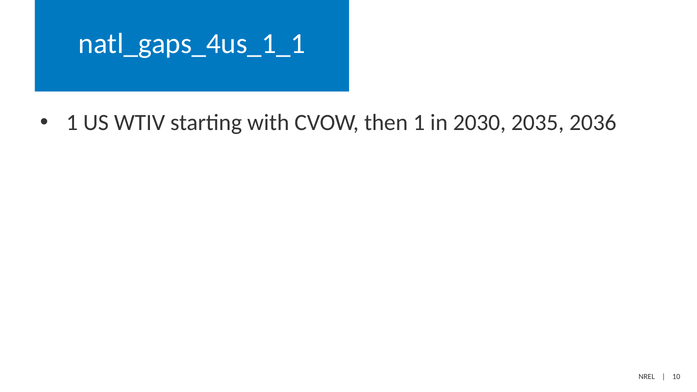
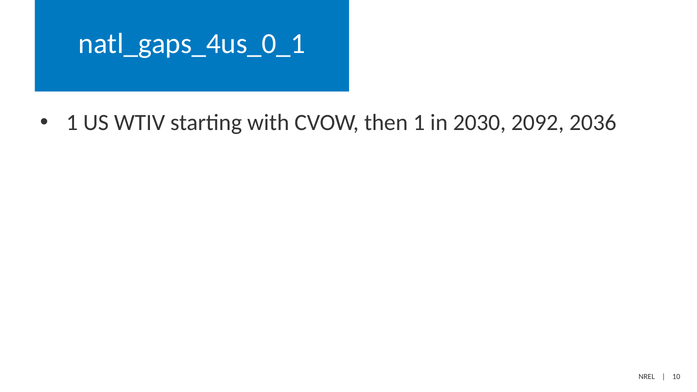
natl_gaps_4us_1_1: natl_gaps_4us_1_1 -> natl_gaps_4us_0_1 (192, 44)
2035: 2035 -> 2092 (538, 123)
